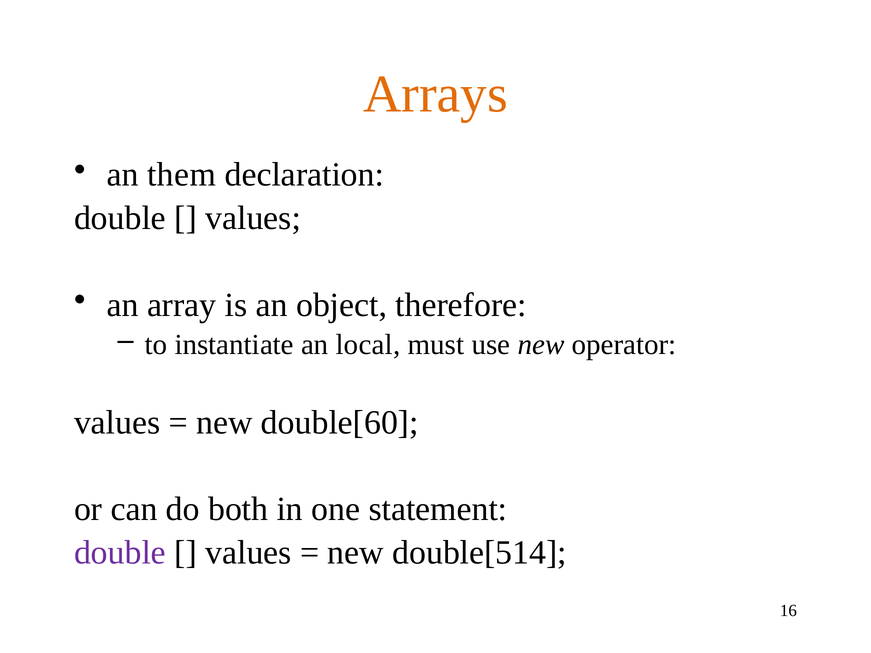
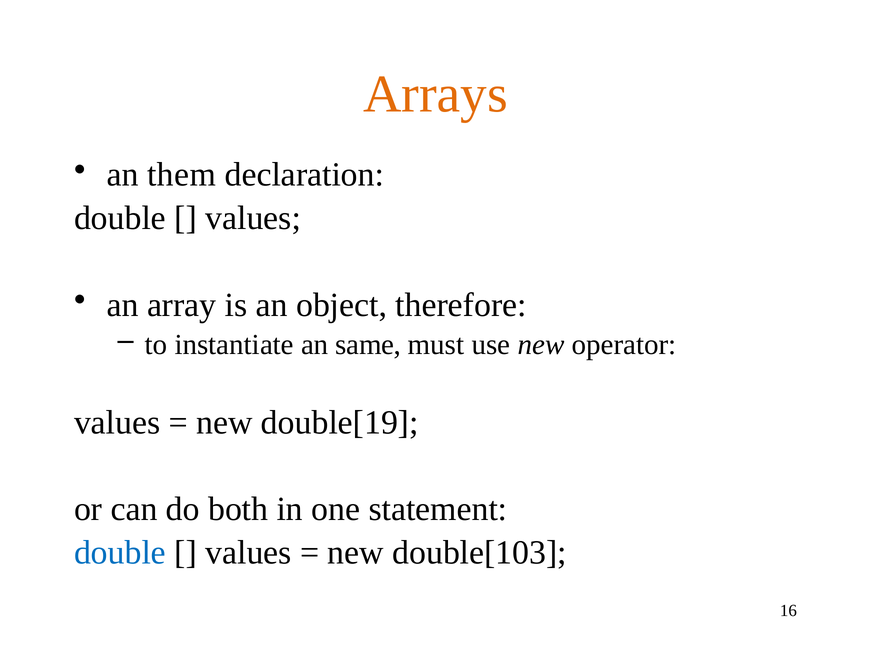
local: local -> same (368, 345)
double[60: double[60 -> double[19 (340, 423)
double colour: purple -> blue (120, 553)
double[514: double[514 -> double[103 (480, 553)
